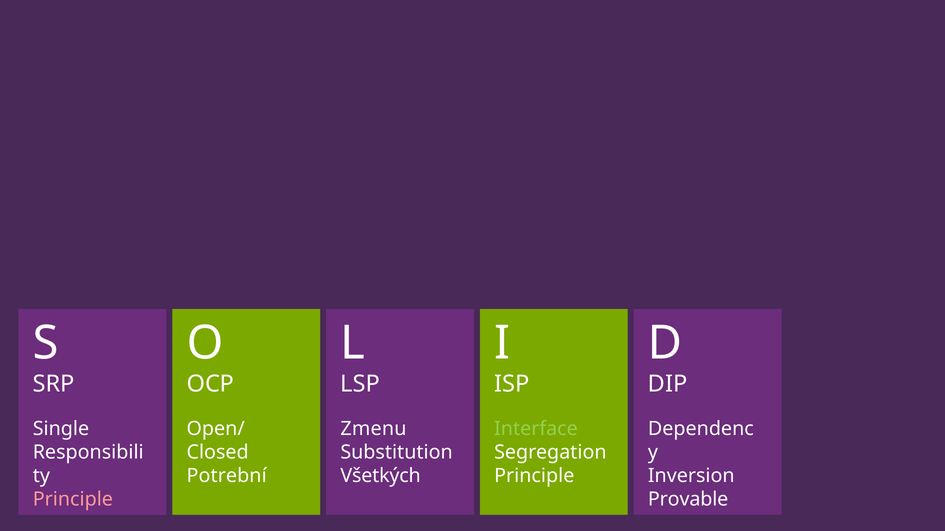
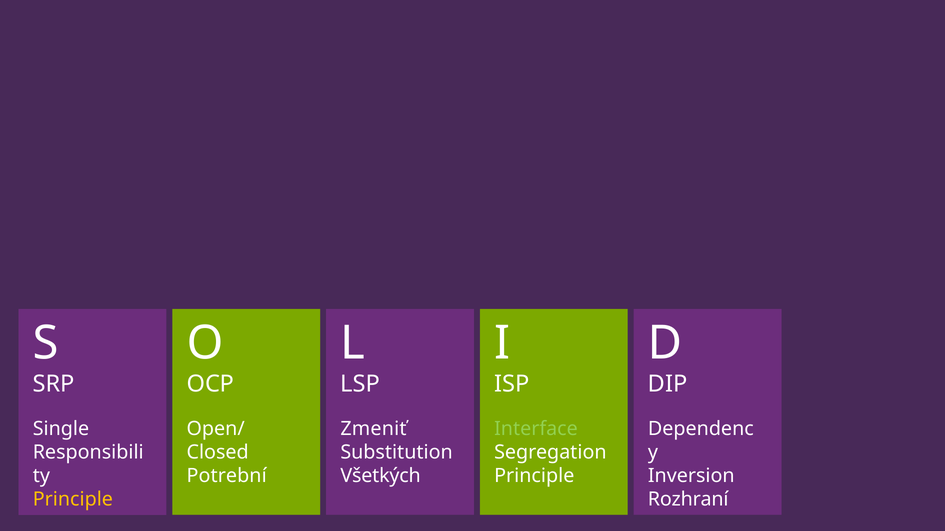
Zmenu: Zmenu -> Zmeniť (373, 429)
Provable: Provable -> Rozhraní (688, 500)
Principle colour: pink -> yellow (73, 500)
